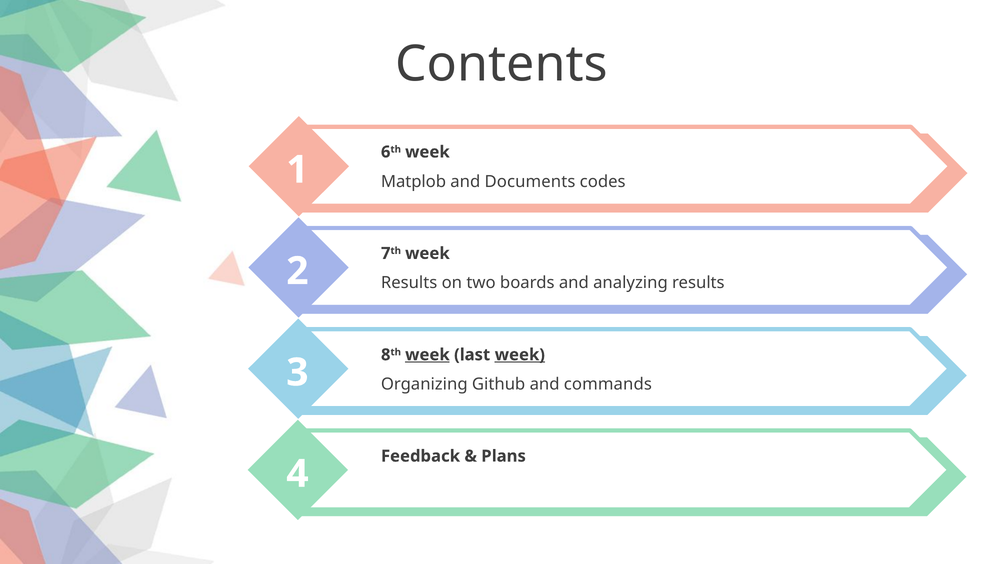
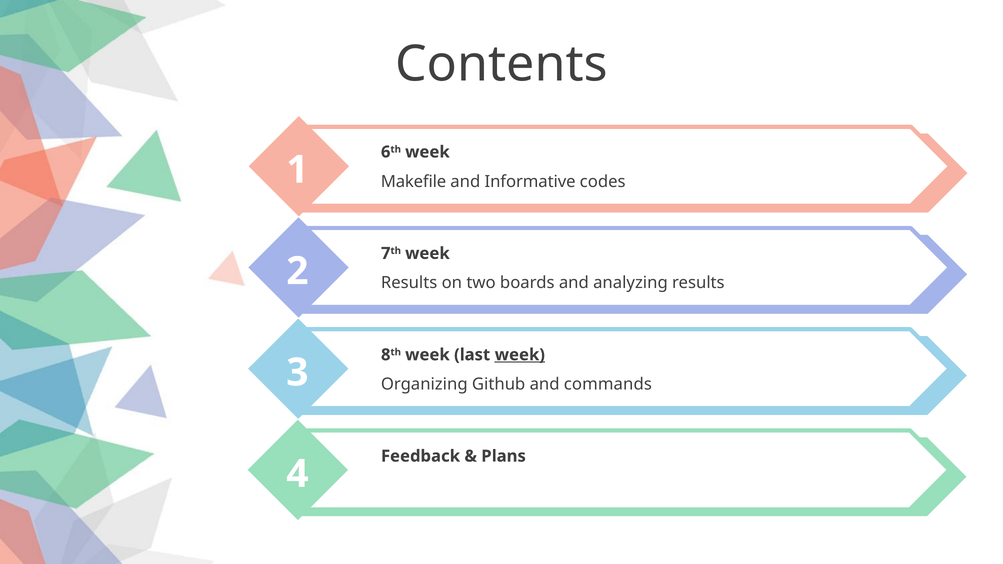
Matplob: Matplob -> Makefile (414, 182)
Documents: Documents -> Informative (530, 182)
week underline: present -> none (427, 355)
